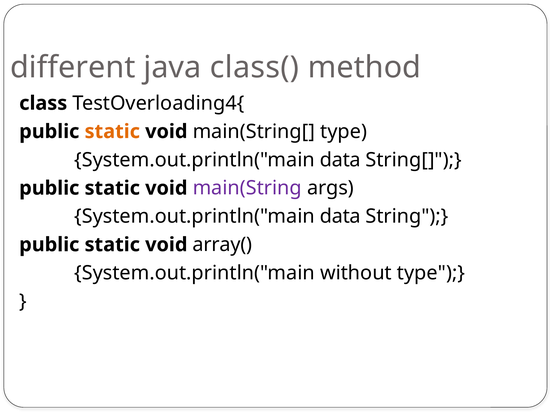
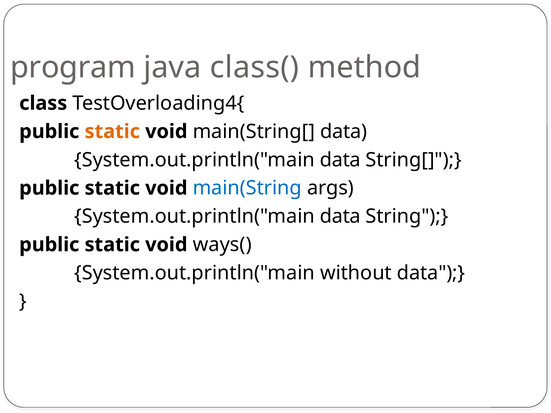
different: different -> program (73, 67)
main(String[ type: type -> data (344, 132)
main(String colour: purple -> blue (247, 188)
array(: array( -> ways( (222, 245)
without type: type -> data (431, 273)
